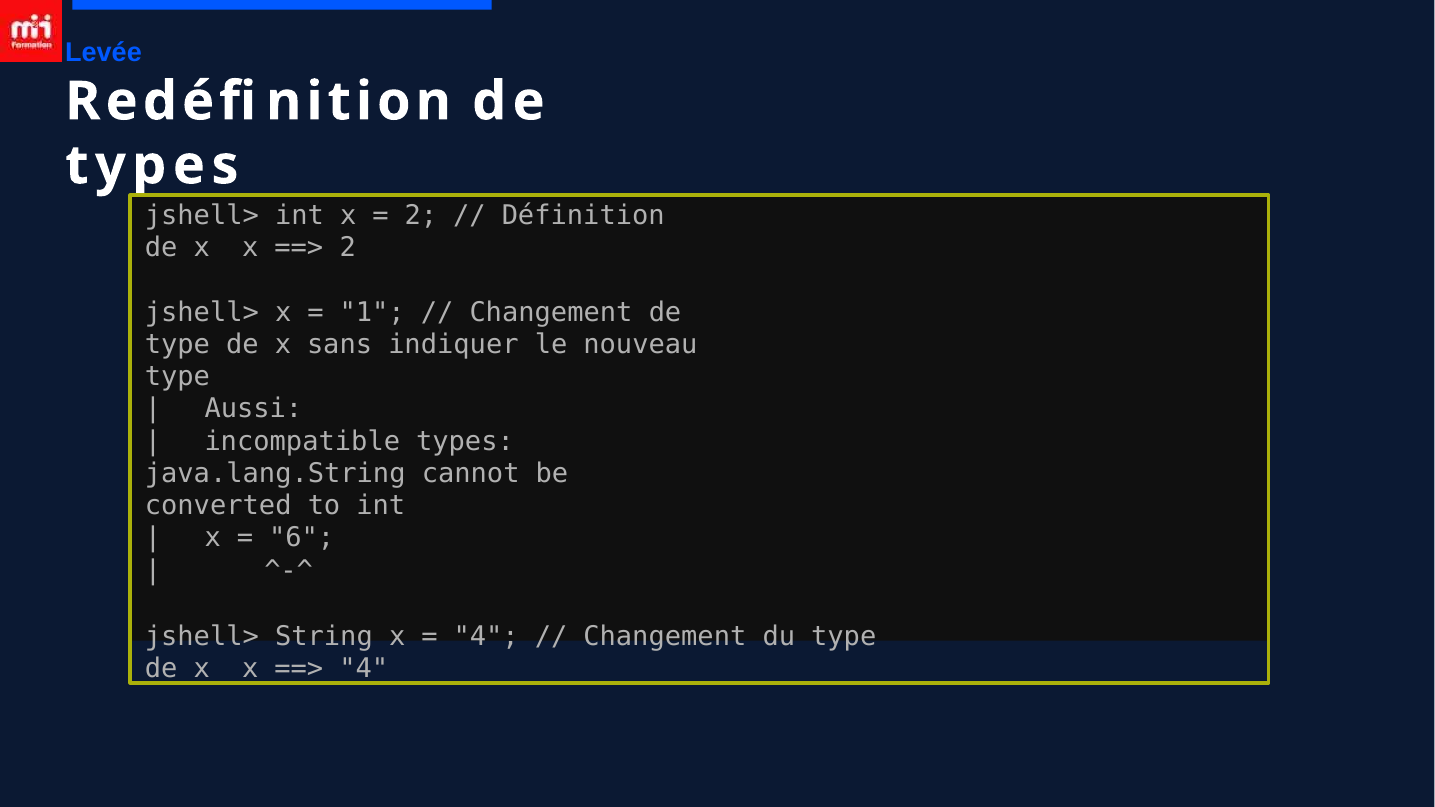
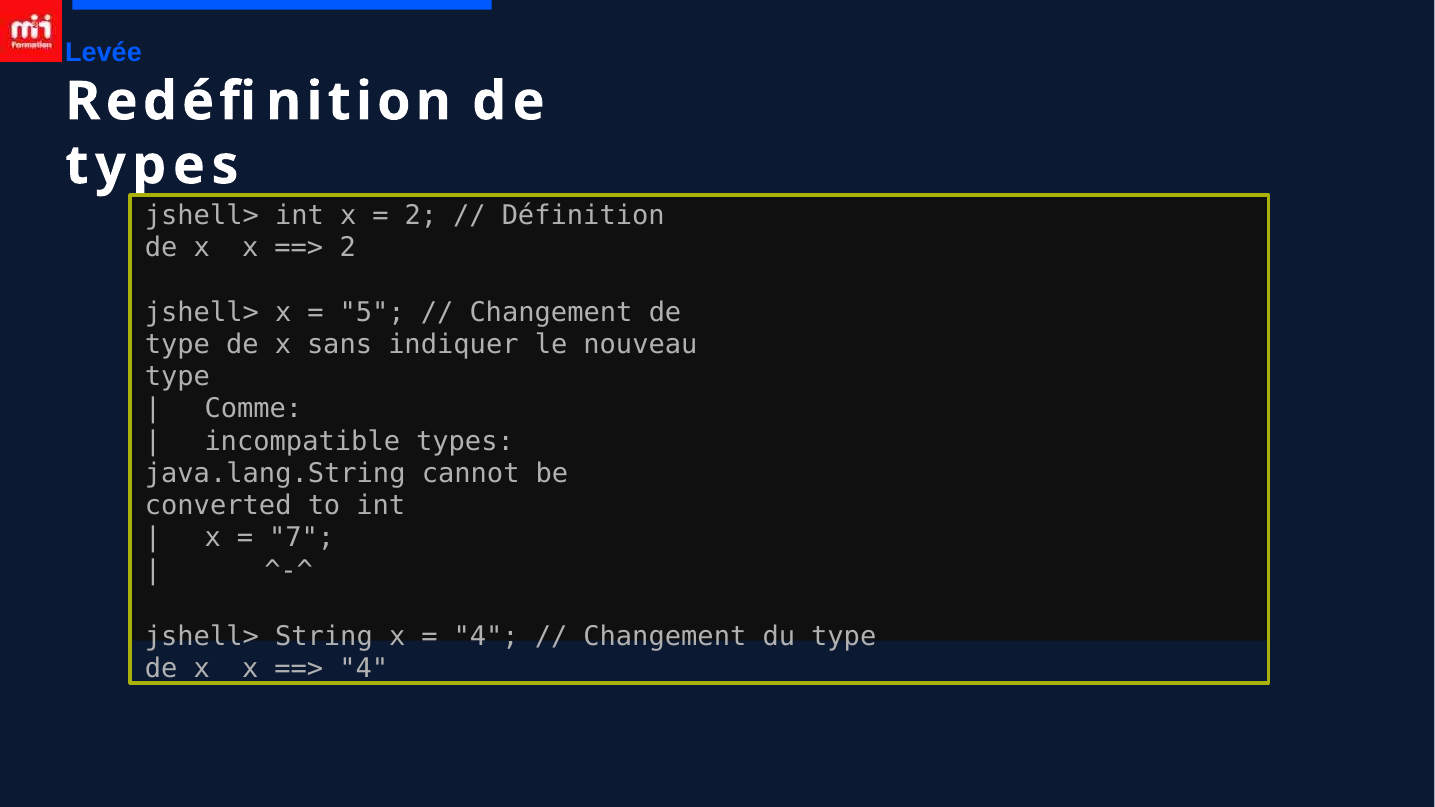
1: 1 -> 5 (372, 312)
Aussi: Aussi -> Comme (253, 409)
6: 6 -> 7 (302, 538)
